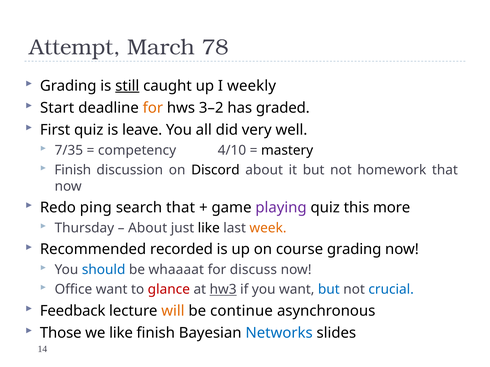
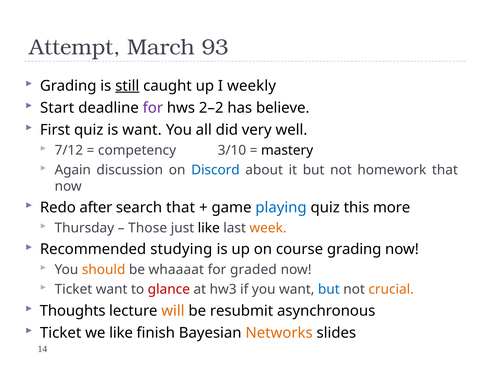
78: 78 -> 93 (215, 47)
for colour: orange -> purple (153, 108)
3–2: 3–2 -> 2–2 (211, 108)
graded: graded -> believe (283, 108)
is leave: leave -> want (142, 130)
7/35: 7/35 -> 7/12 (69, 150)
4/10: 4/10 -> 3/10 (232, 150)
Finish: Finish -> Again (73, 170)
Discord colour: black -> blue (215, 170)
ping: ping -> after (96, 208)
playing colour: purple -> blue (281, 208)
About: About -> Those (148, 228)
recorded: recorded -> studying (181, 250)
should colour: blue -> orange (104, 270)
discuss: discuss -> graded (253, 270)
Office: Office -> Ticket (73, 290)
hw3 underline: present -> none (223, 290)
crucial colour: blue -> orange (391, 290)
Feedback: Feedback -> Thoughts (73, 311)
continue: continue -> resubmit (242, 311)
Those: Those -> Ticket (61, 333)
Networks colour: blue -> orange (279, 333)
